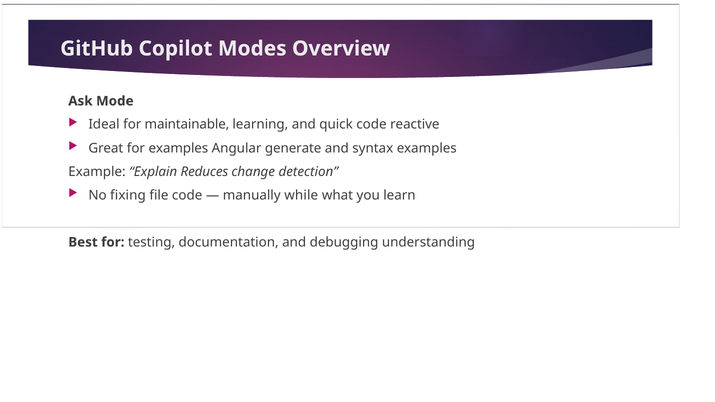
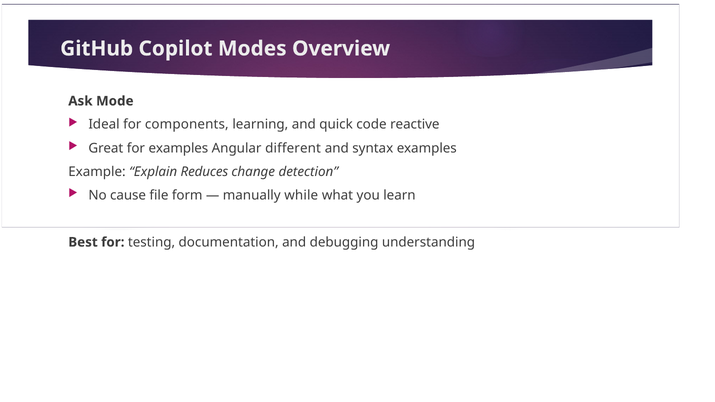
maintainable: maintainable -> components (187, 125)
generate: generate -> different (293, 148)
fixing: fixing -> cause (128, 195)
file code: code -> form (187, 195)
